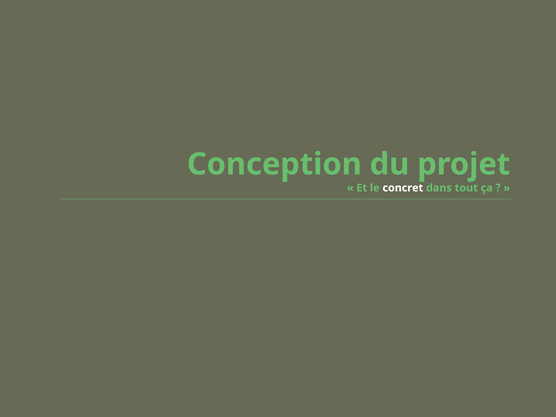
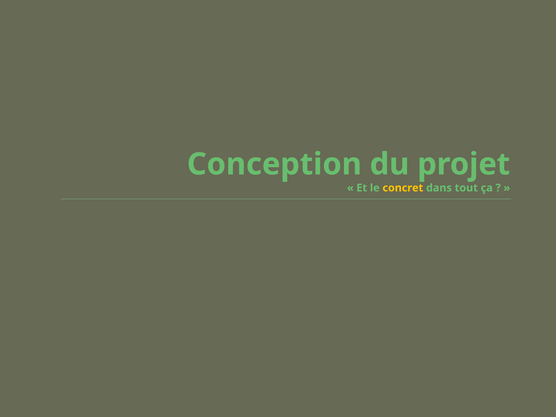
concret colour: white -> yellow (403, 188)
